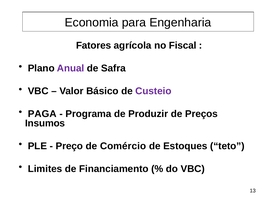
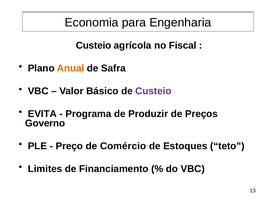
Fatores: Fatores -> Custeio (94, 46)
Anual colour: purple -> orange (71, 68)
PAGA: PAGA -> EVITA (42, 114)
Insumos: Insumos -> Governo (45, 123)
